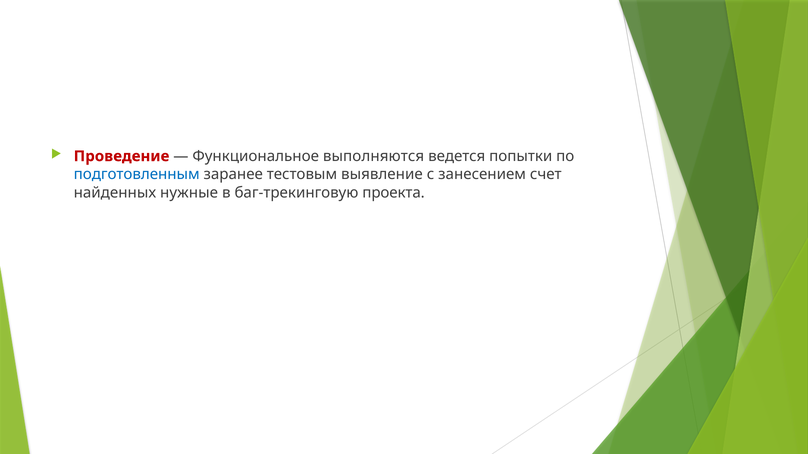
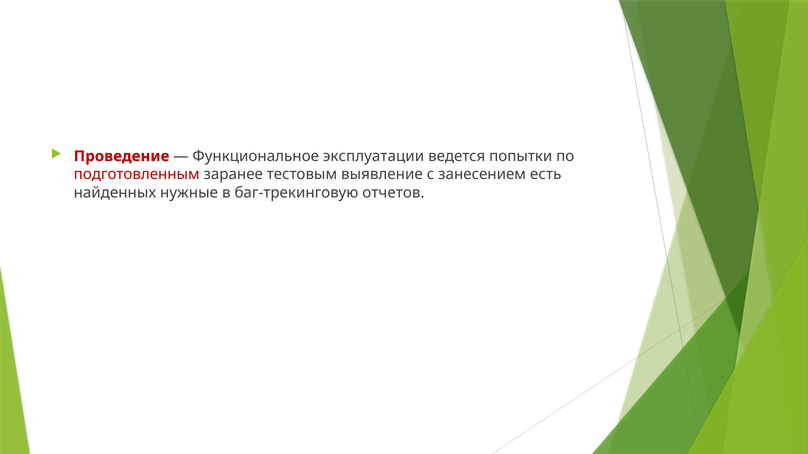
выполняются: выполняются -> эксплуатации (374, 156)
подготовленным colour: blue -> red (137, 175)
счет: счет -> есть (546, 175)
проекта: проекта -> отчетов (393, 193)
